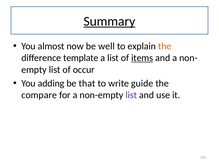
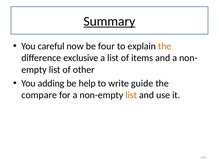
almost: almost -> careful (51, 46)
well: well -> four (106, 46)
template: template -> exclusive (81, 58)
items underline: present -> none (142, 58)
occur: occur -> other (84, 69)
that: that -> help (87, 83)
list colour: purple -> orange (131, 95)
